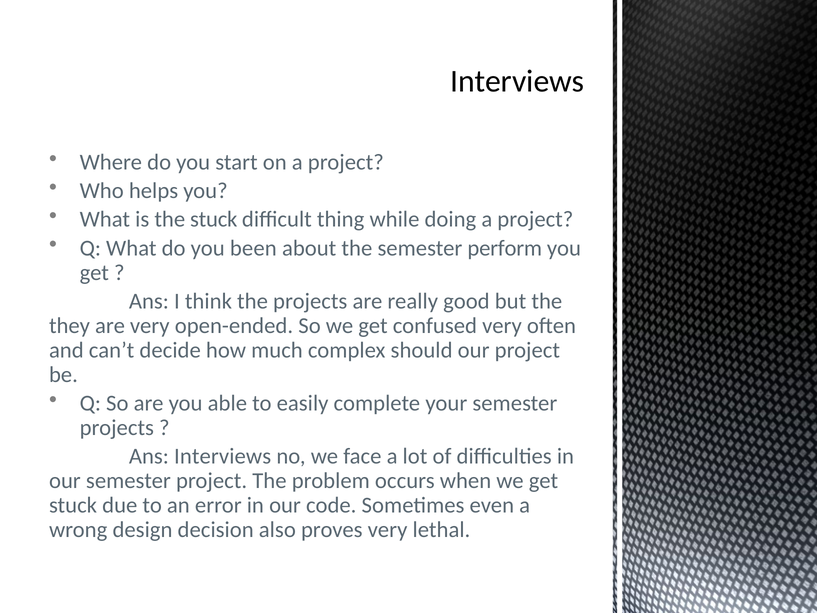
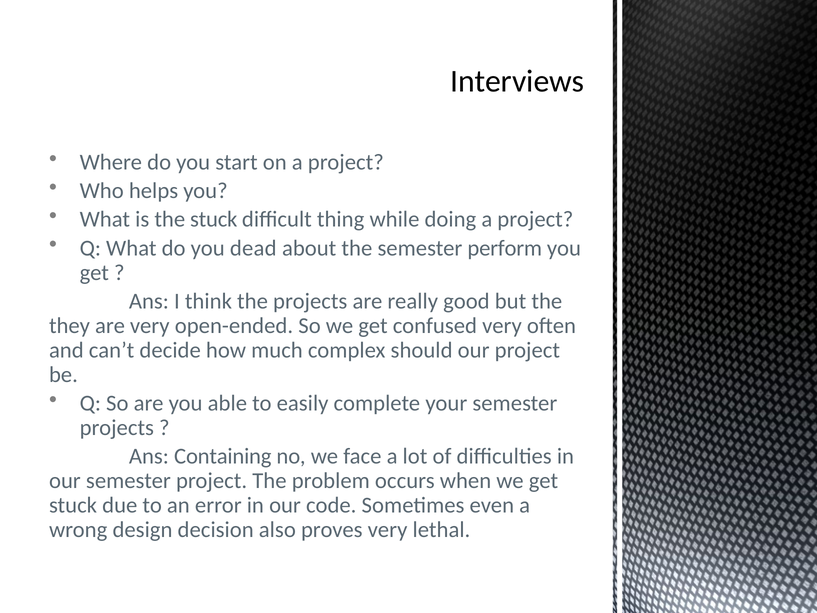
been: been -> dead (253, 248)
Ans Interviews: Interviews -> Containing (223, 456)
